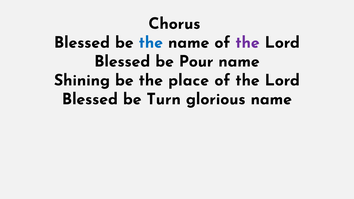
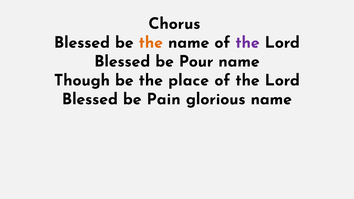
the colour: blue -> orange (151, 43)
Shining: Shining -> Though (82, 80)
Turn: Turn -> Pain (164, 99)
